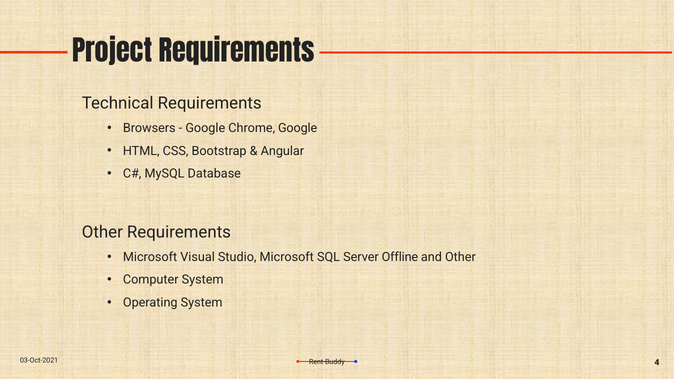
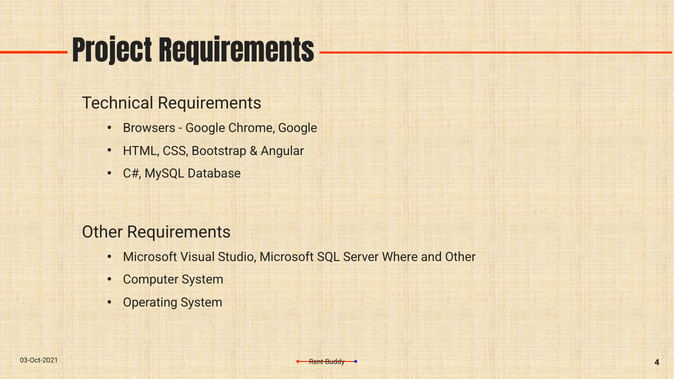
Offline: Offline -> Where (400, 257)
